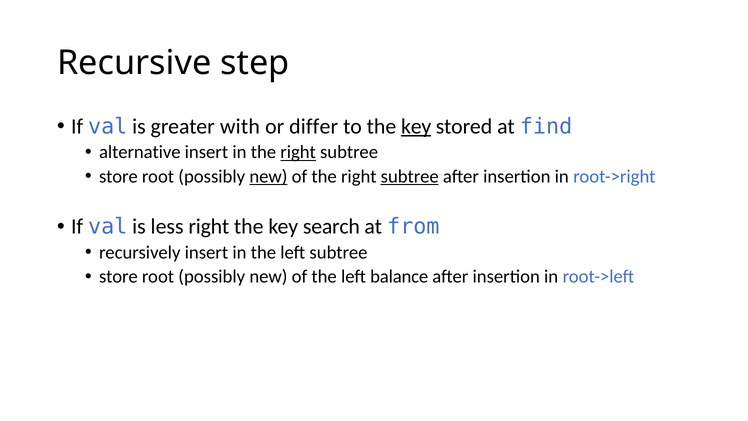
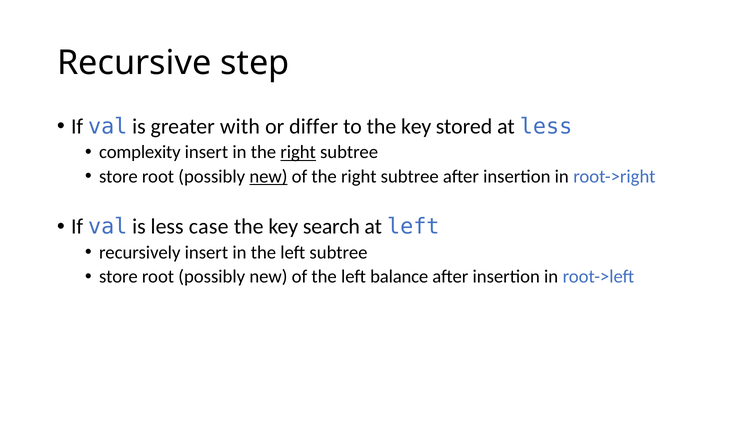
key underline: present -> none (416, 126)
at find: find -> less (546, 126)
alternative: alternative -> complexity (140, 152)
subtree underline: present -> none (410, 176)
less right: right -> case (209, 227)
at from: from -> left (413, 227)
